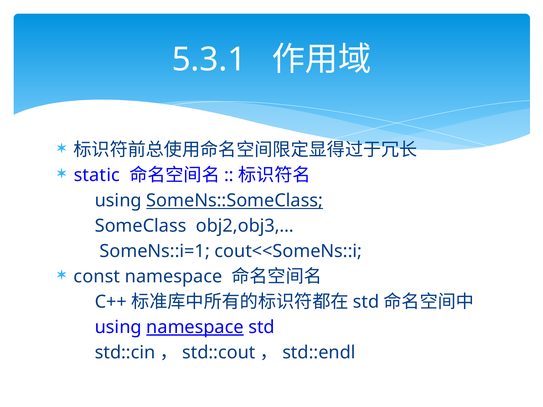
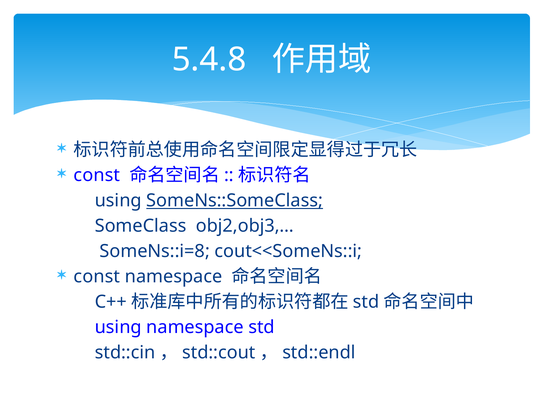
5.3.1: 5.3.1 -> 5.4.8 (209, 60)
static: static -> const (97, 175)
SomeNs::i=1: SomeNs::i=1 -> SomeNs::i=8 (155, 251)
namespace underline: present -> none (195, 327)
